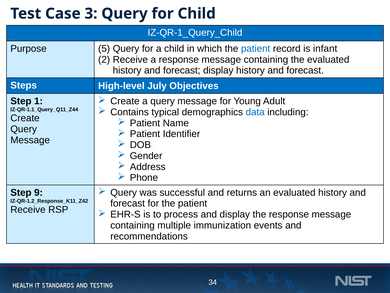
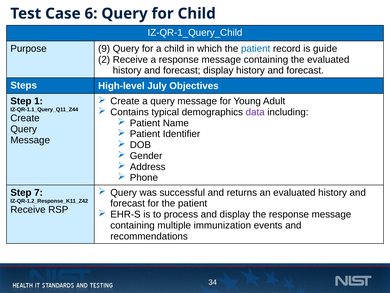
3: 3 -> 6 (91, 14)
5: 5 -> 9 (104, 49)
infant: infant -> guide (325, 49)
data colour: blue -> purple (255, 112)
9: 9 -> 7 (38, 192)
